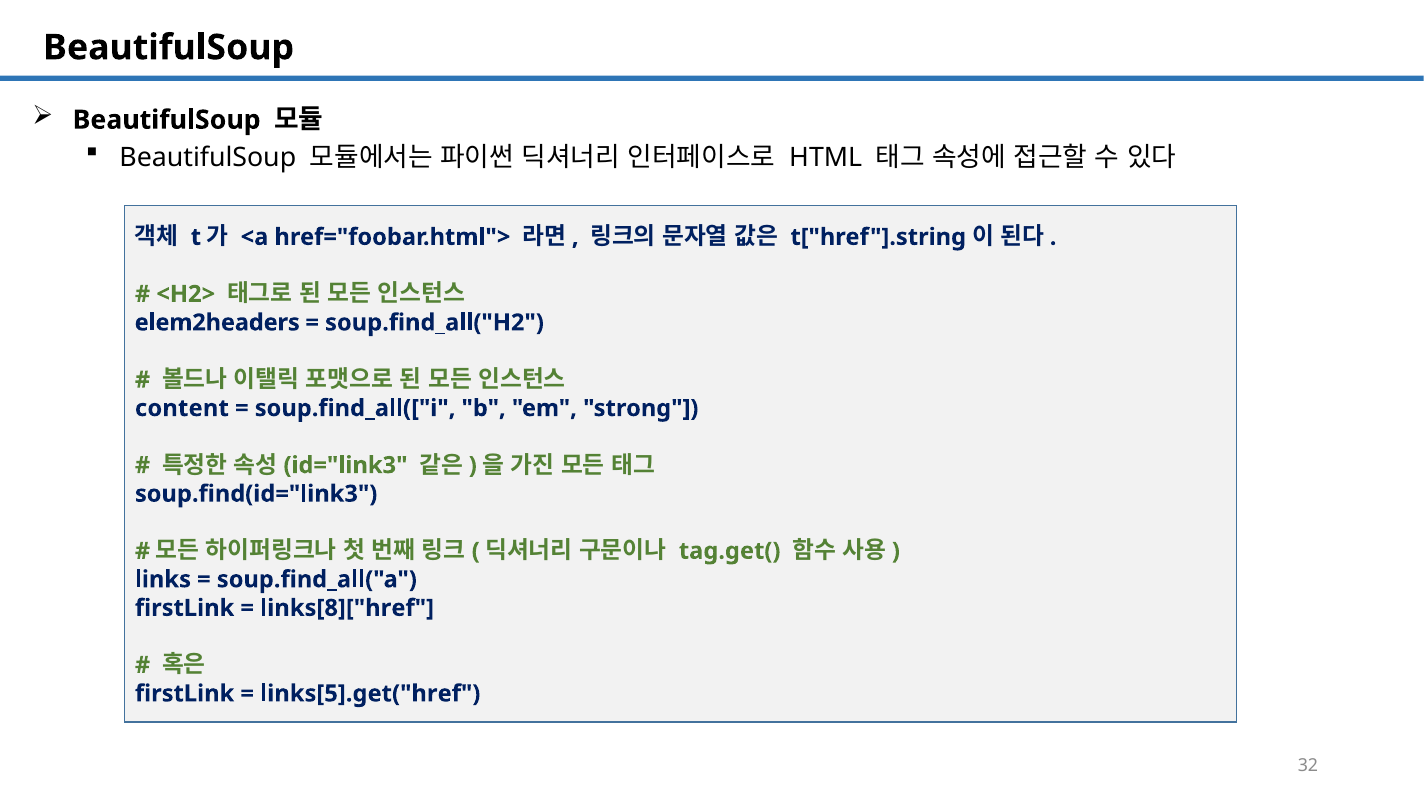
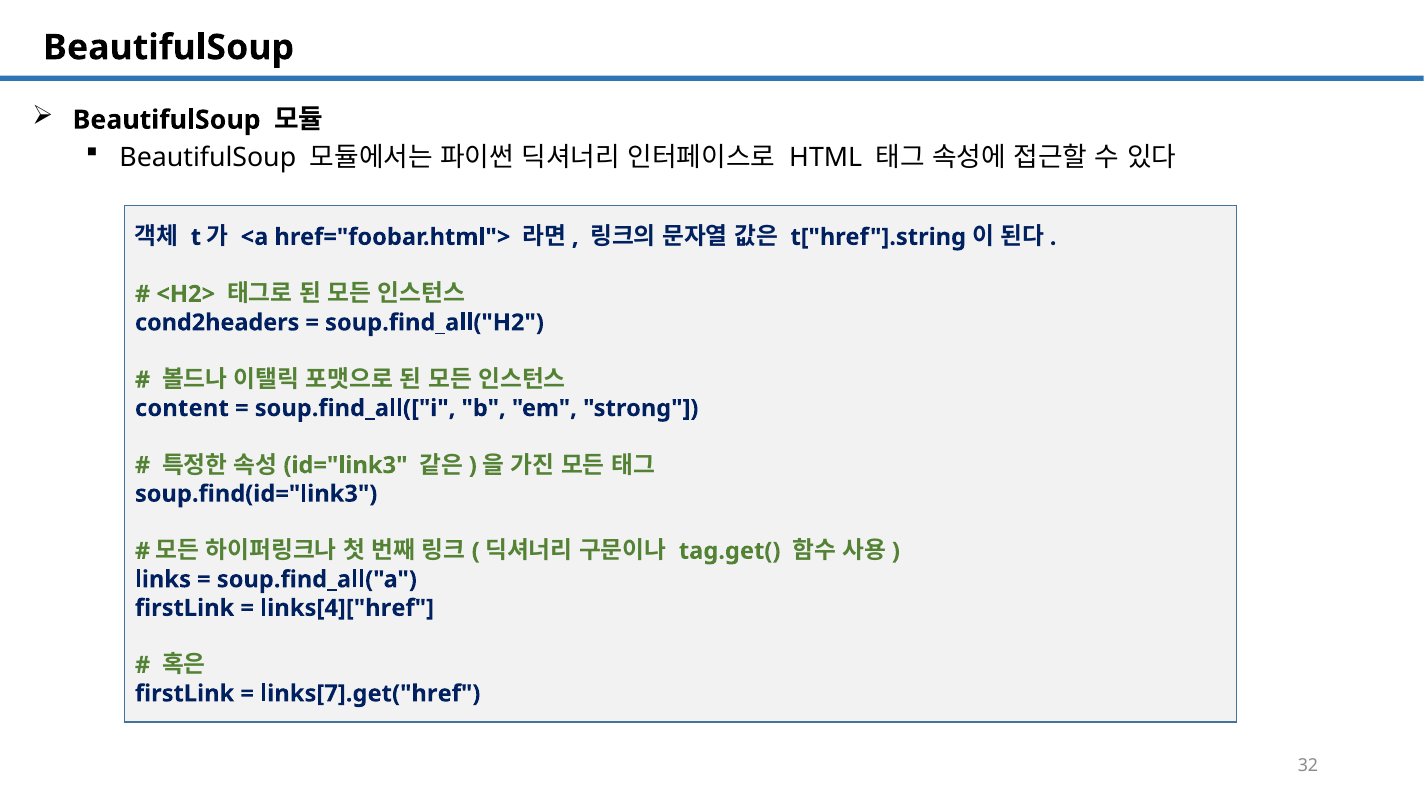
elem2headers: elem2headers -> cond2headers (217, 322)
links[8]["href: links[8]["href -> links[4]["href (347, 608)
links[5].get("href: links[5].get("href -> links[7].get("href (370, 693)
